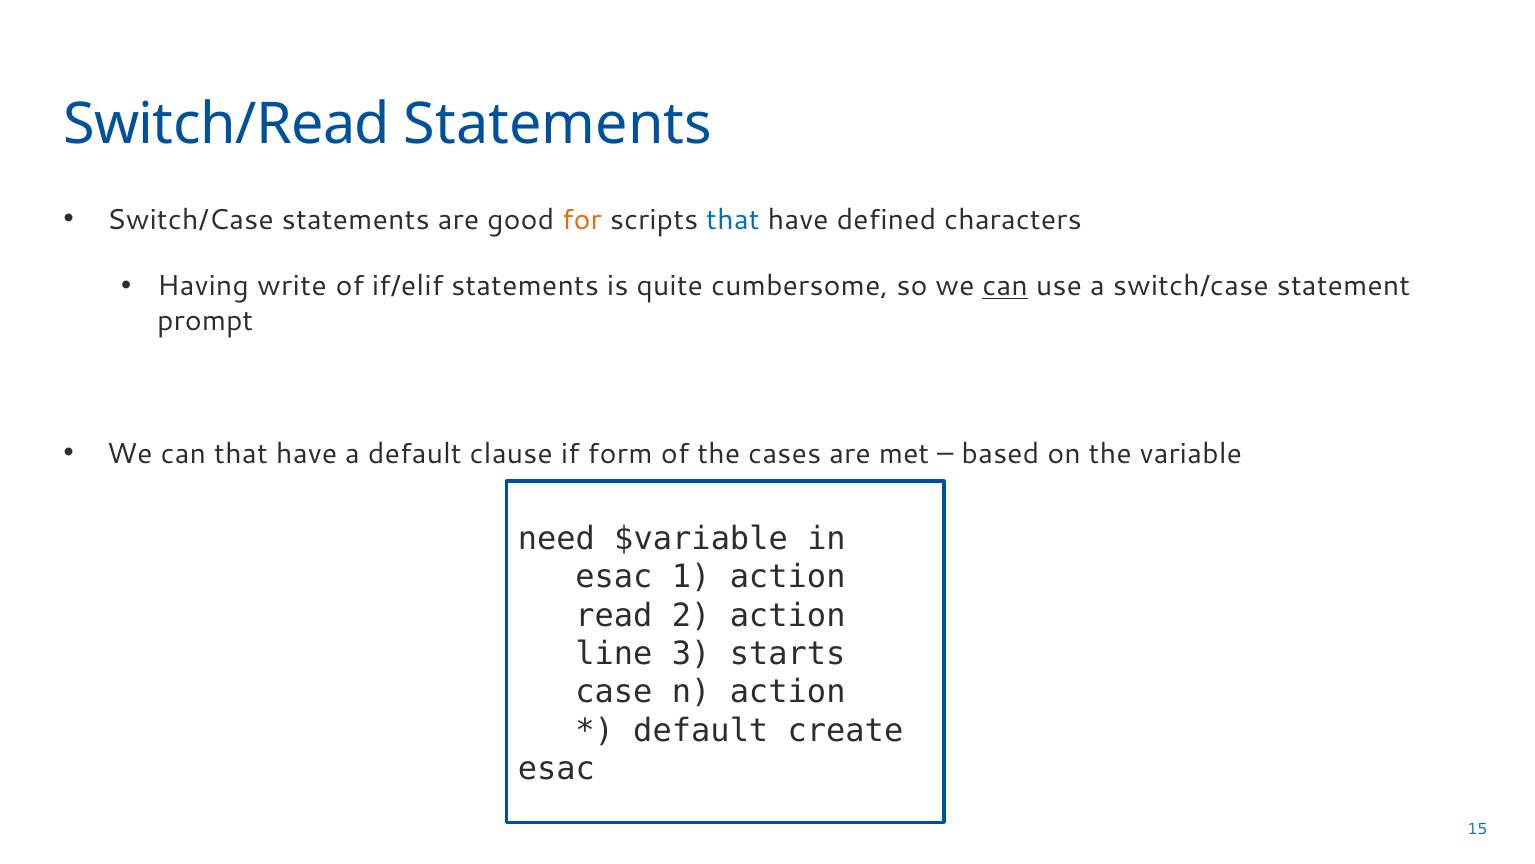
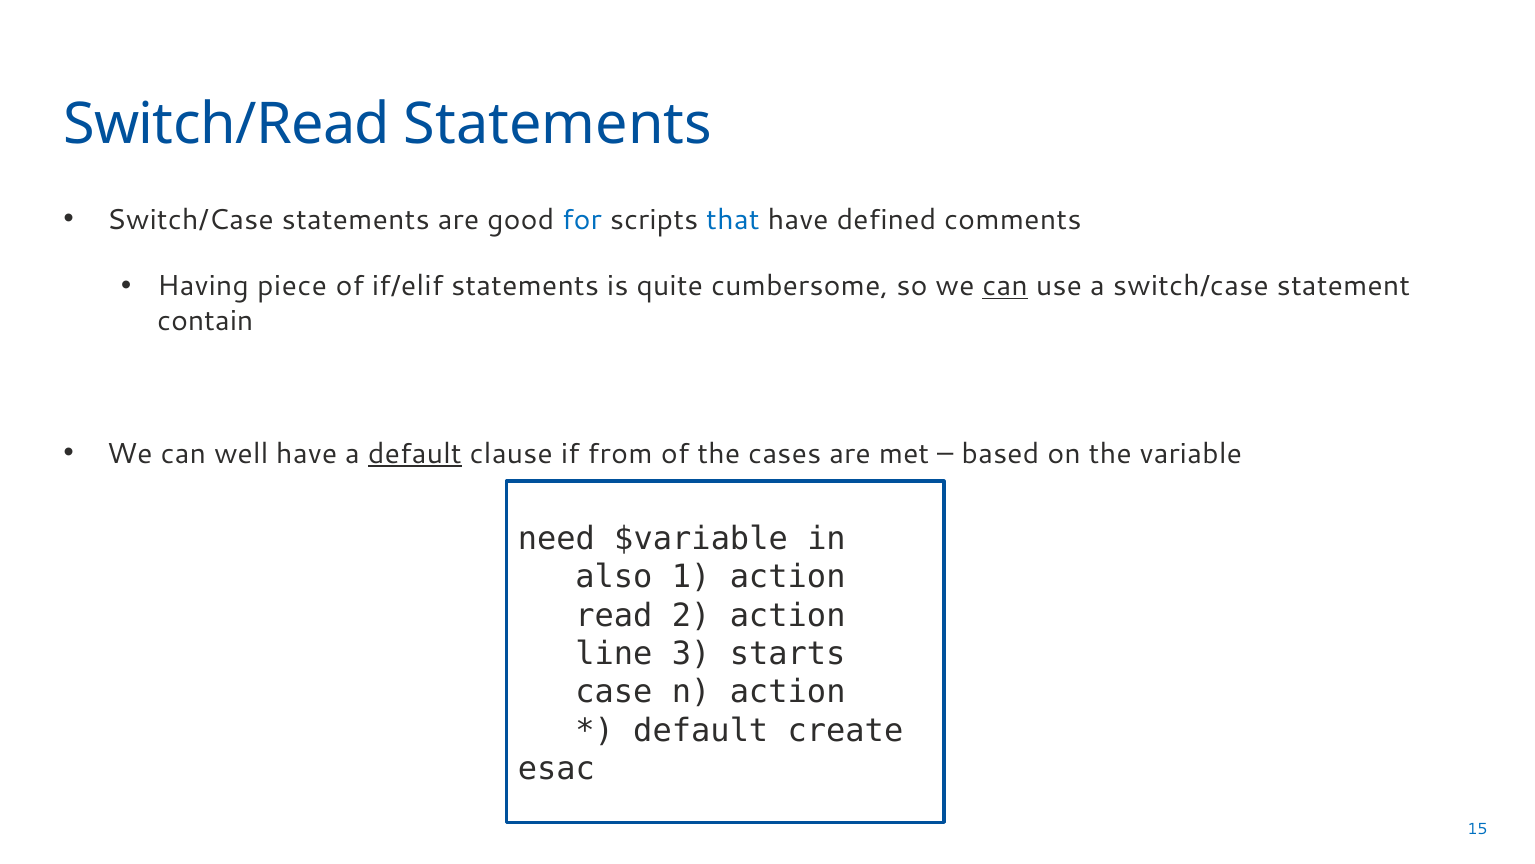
for colour: orange -> blue (582, 220)
characters: characters -> comments (1013, 220)
write: write -> piece (292, 286)
prompt: prompt -> contain (205, 321)
can that: that -> well (241, 454)
default underline: none -> present (415, 454)
form: form -> from (620, 454)
esac: esac -> also (614, 577)
